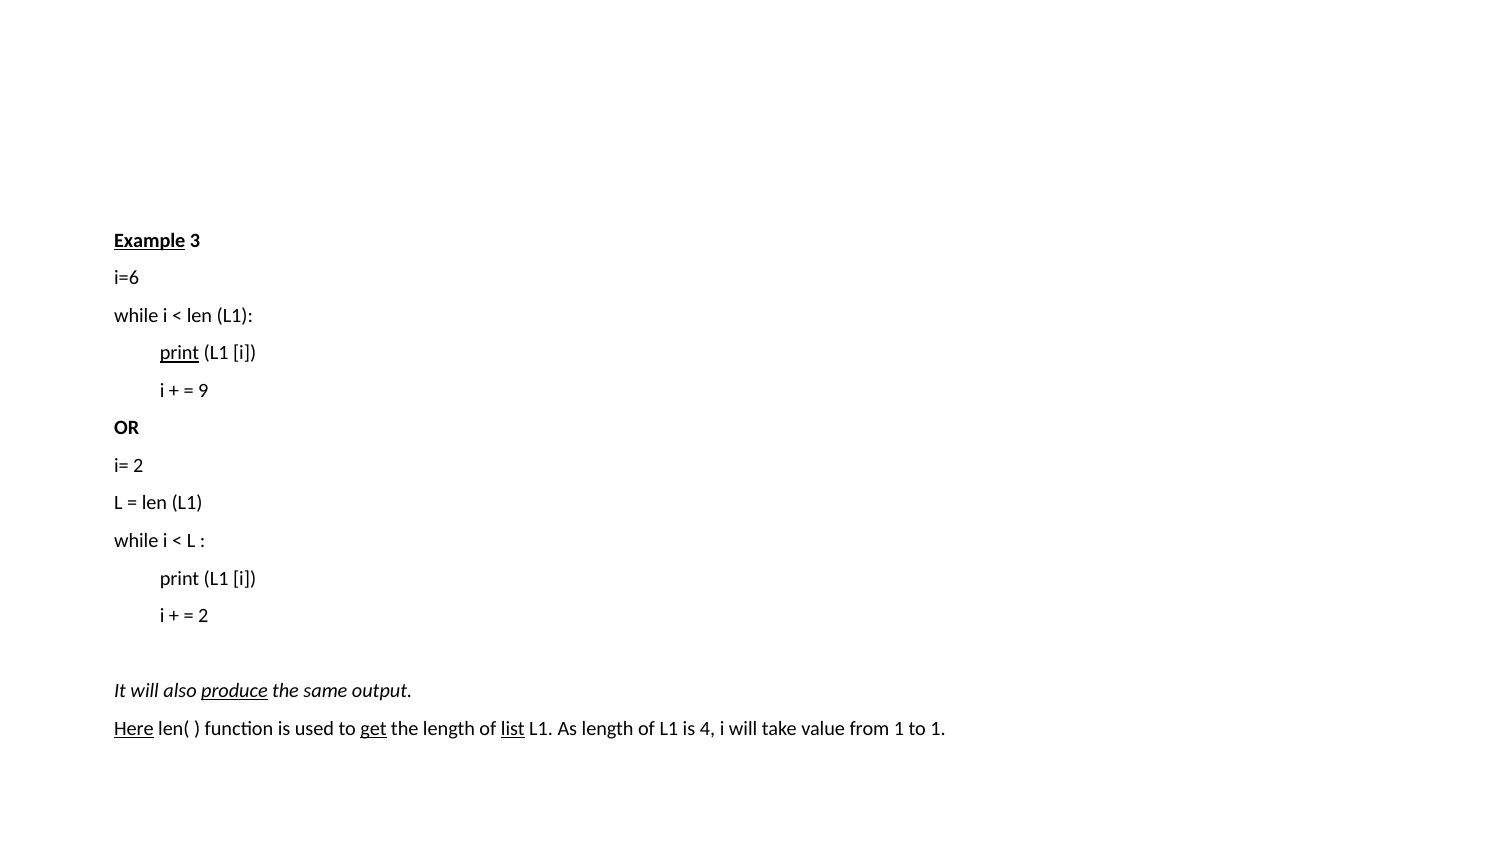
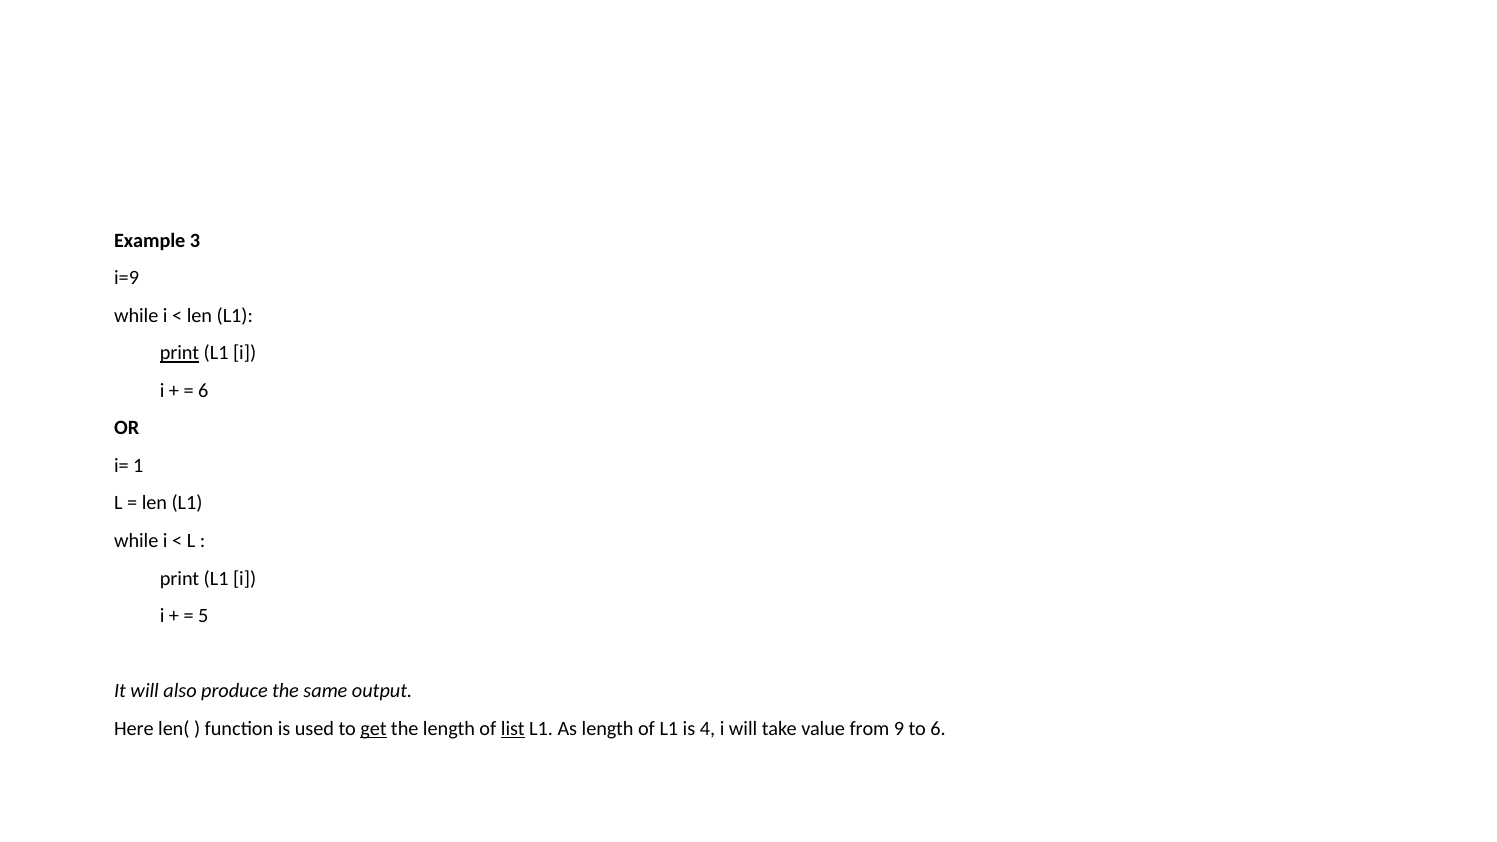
Example underline: present -> none (150, 241)
i=6: i=6 -> i=9 (127, 278)
9: 9 -> 6 (203, 391)
i= 2: 2 -> 1 (138, 466)
2: 2 -> 5 (203, 616)
produce underline: present -> none (234, 691)
Here underline: present -> none (134, 728)
from 1: 1 -> 9 (899, 728)
to 1: 1 -> 6 (938, 728)
